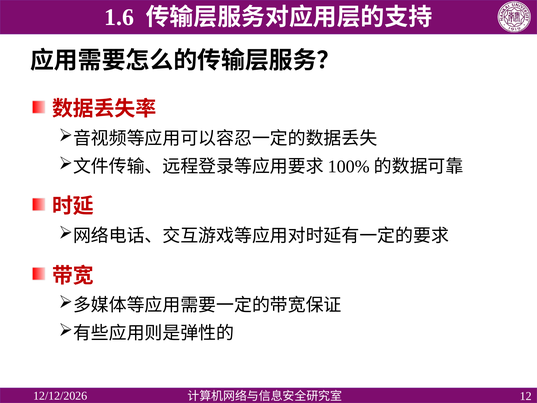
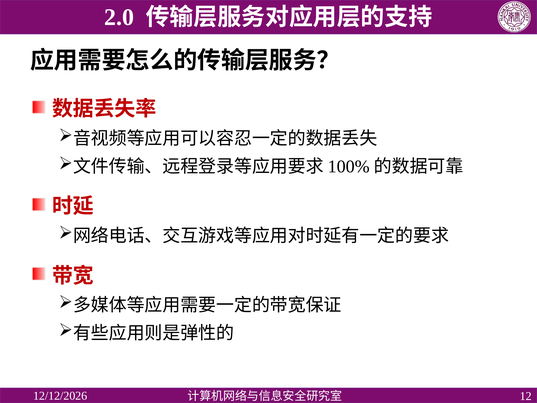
1.6: 1.6 -> 2.0 (119, 17)
